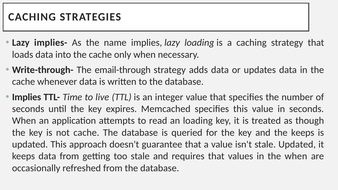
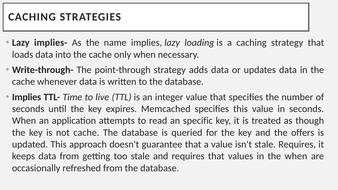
email-through: email-through -> point-through (123, 70)
an loading: loading -> specific (198, 121)
the keeps: keeps -> offers (303, 133)
stale Updated: Updated -> Requires (297, 144)
